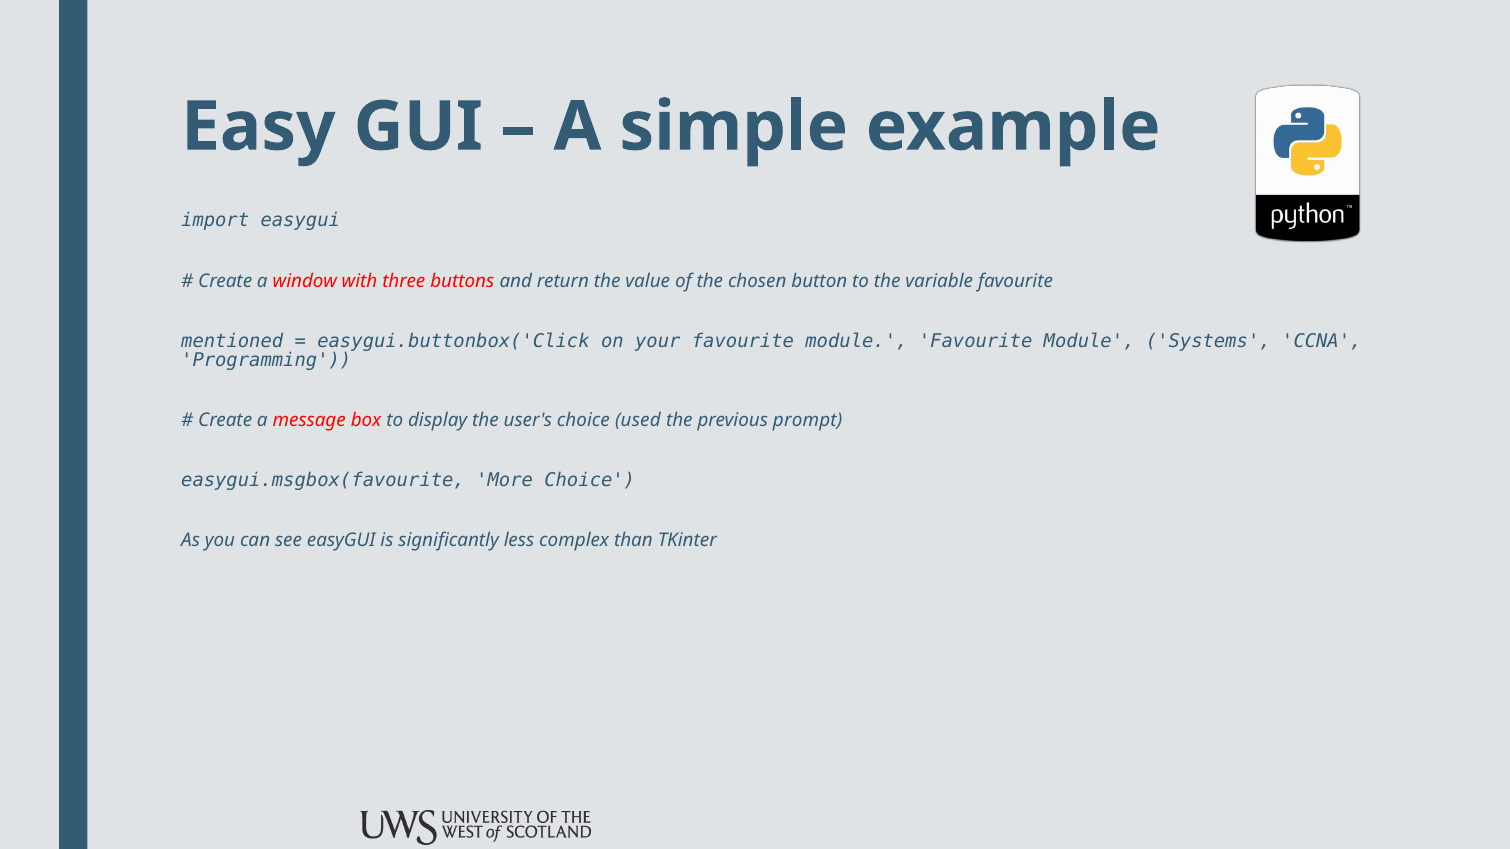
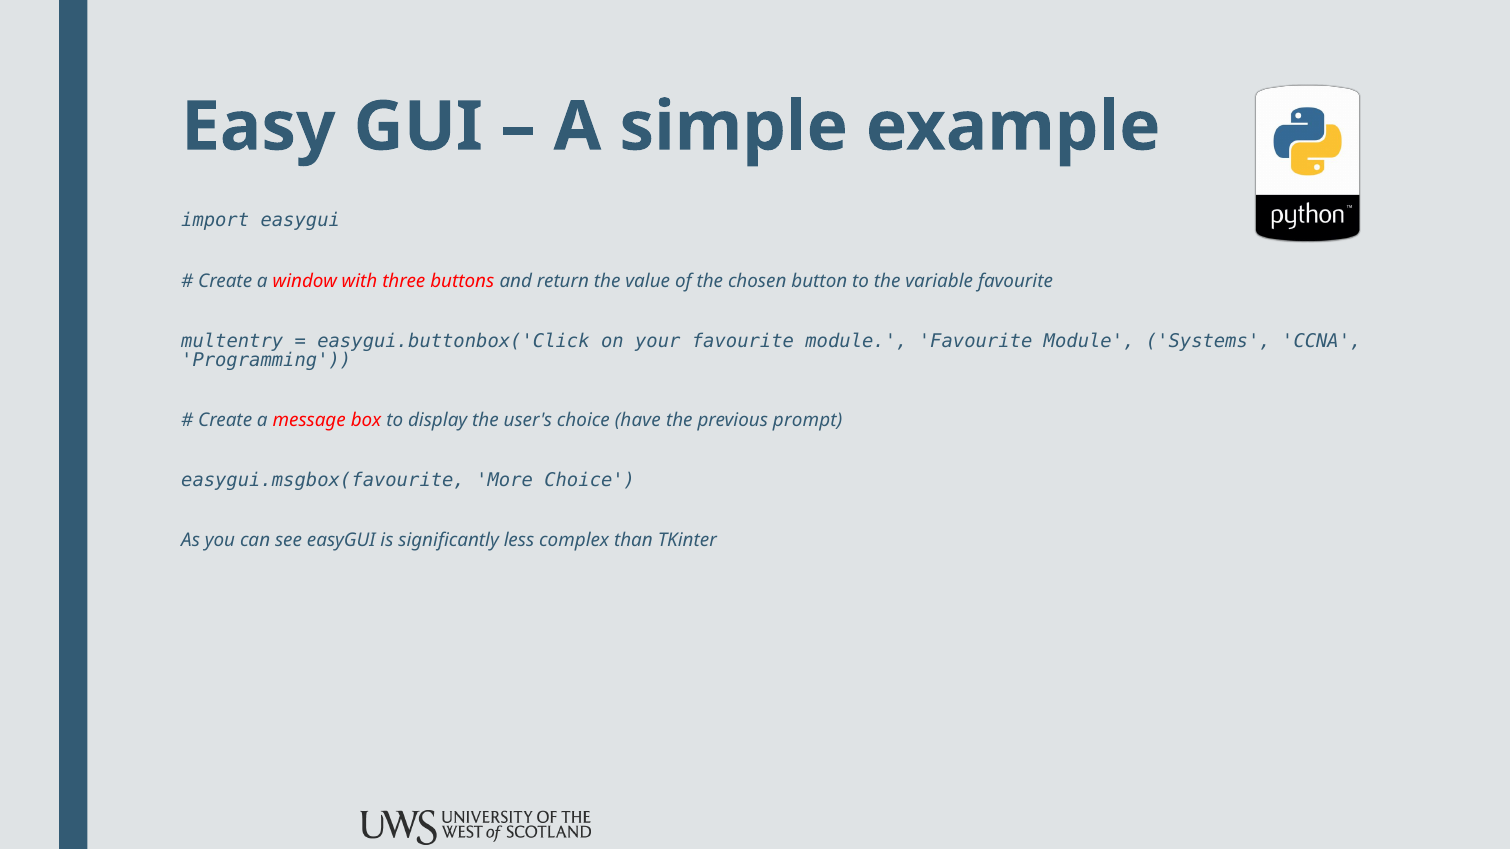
mentioned: mentioned -> multentry (232, 341)
used: used -> have (638, 420)
